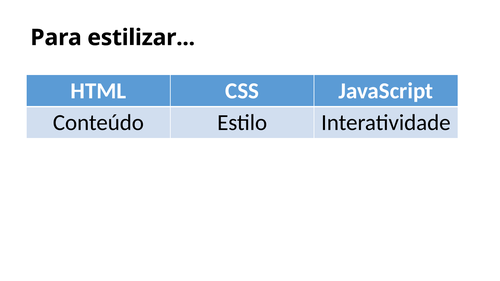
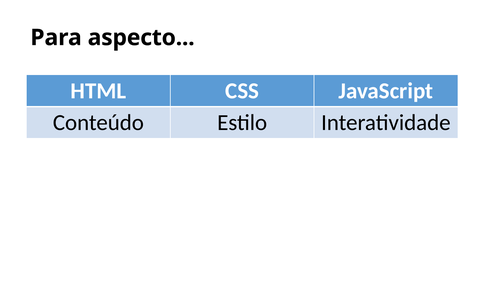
estilizar: estilizar -> aspecto (141, 38)
